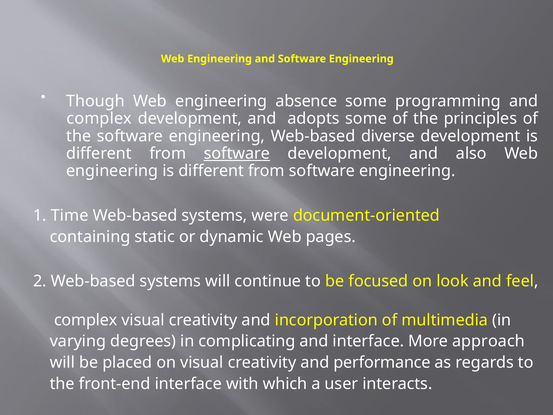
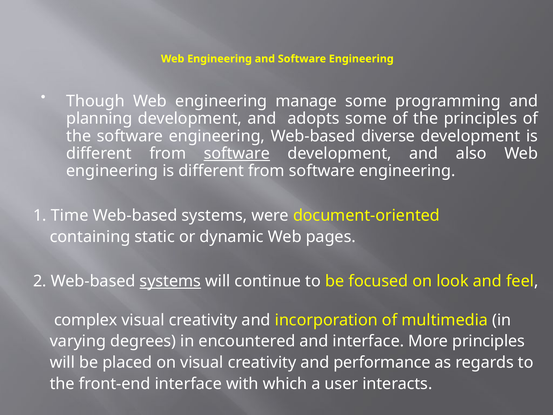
absence: absence -> manage (306, 101)
complex: complex -> planning (99, 119)
systems underline: none -> present (170, 281)
complicating: complicating -> encountered (247, 341)
More approach: approach -> principles (489, 341)
